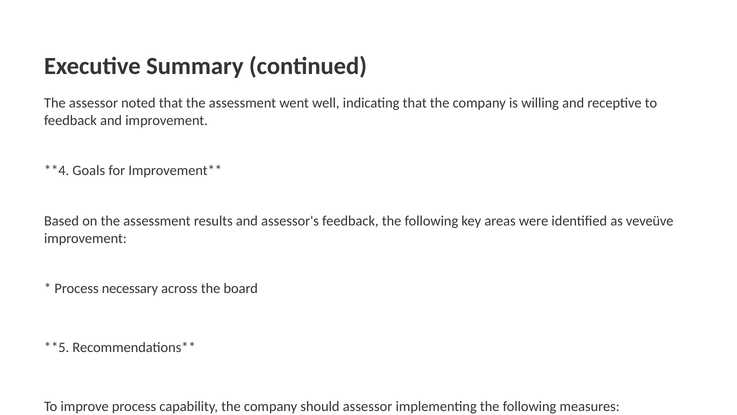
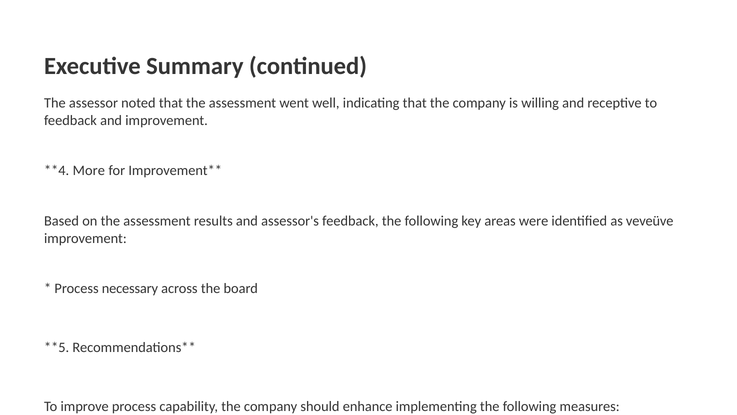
Goals: Goals -> More (89, 170)
should assessor: assessor -> enhance (368, 406)
